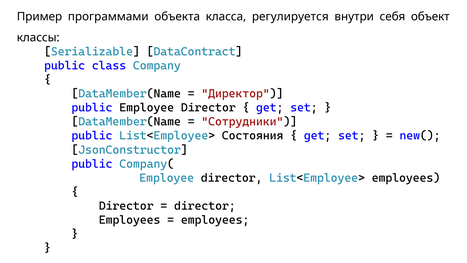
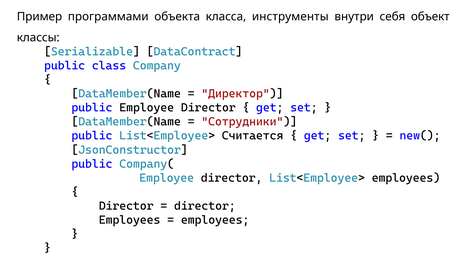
регулируется: регулируется -> инструменты (290, 17)
Состояния: Состояния -> Считается (253, 136)
